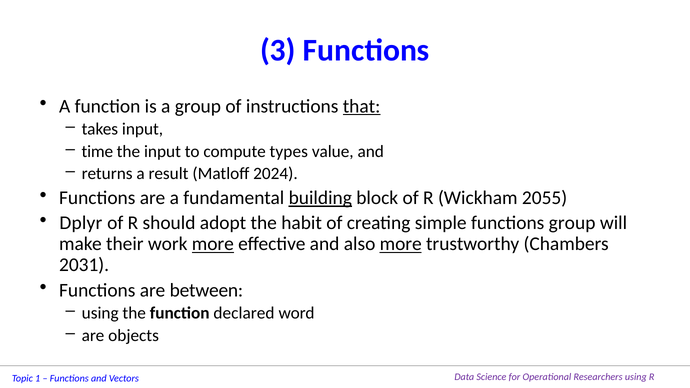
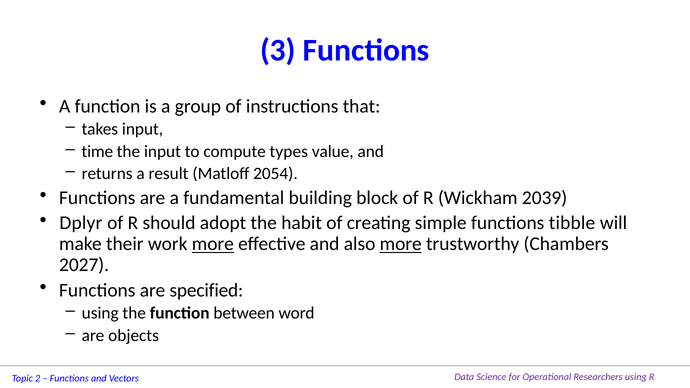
that underline: present -> none (362, 106)
2024: 2024 -> 2054 (275, 174)
building underline: present -> none (320, 198)
2055: 2055 -> 2039 (545, 198)
functions group: group -> tibble (572, 223)
2031: 2031 -> 2027 (84, 265)
between: between -> specified (206, 290)
declared: declared -> between (244, 313)
1: 1 -> 2 (38, 378)
